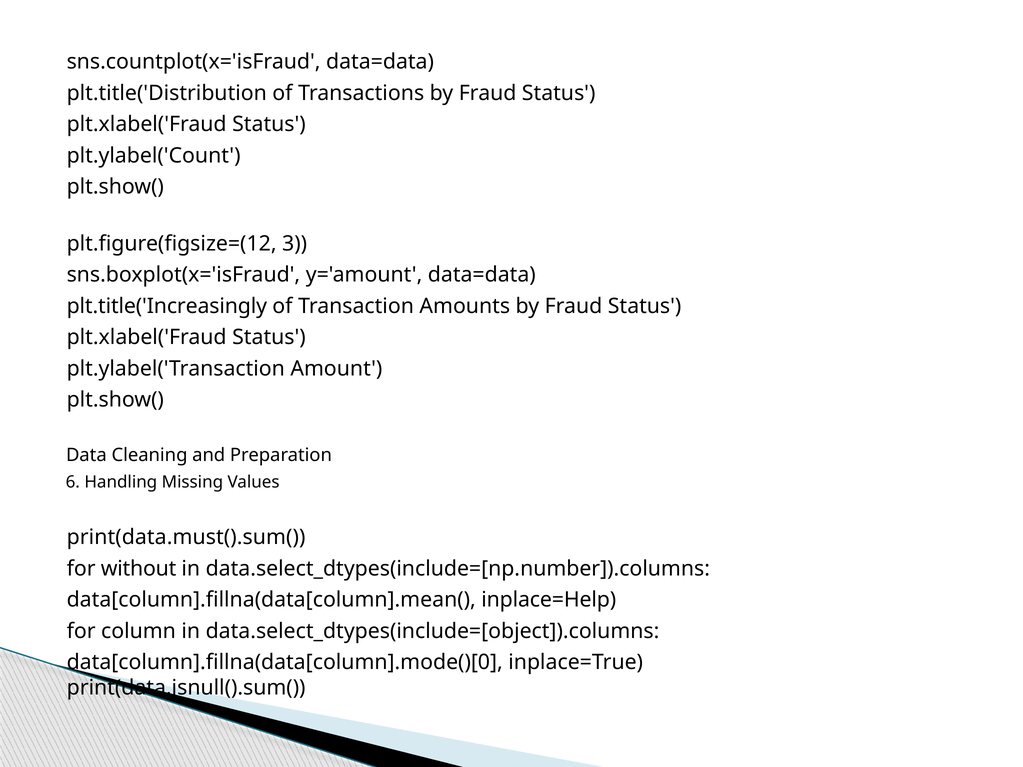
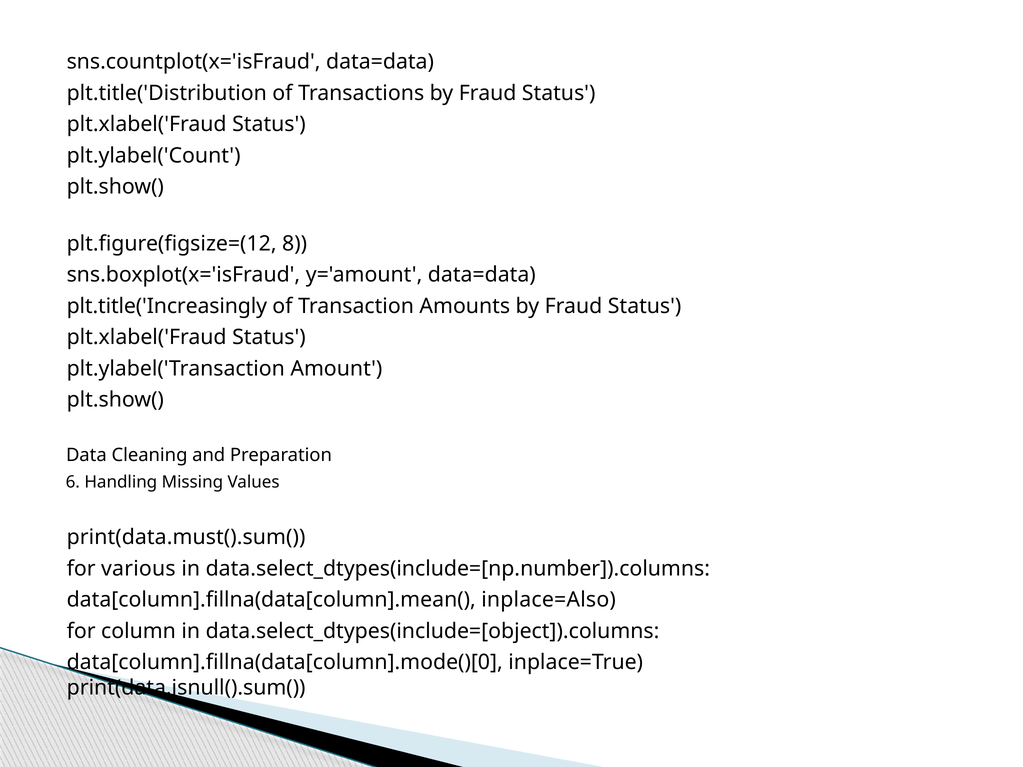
3: 3 -> 8 (295, 244)
without: without -> various (138, 569)
inplace=Help: inplace=Help -> inplace=Also (549, 600)
